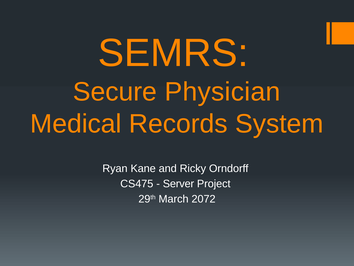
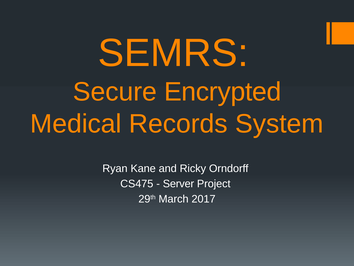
Physician: Physician -> Encrypted (223, 92)
2072: 2072 -> 2017 (204, 199)
